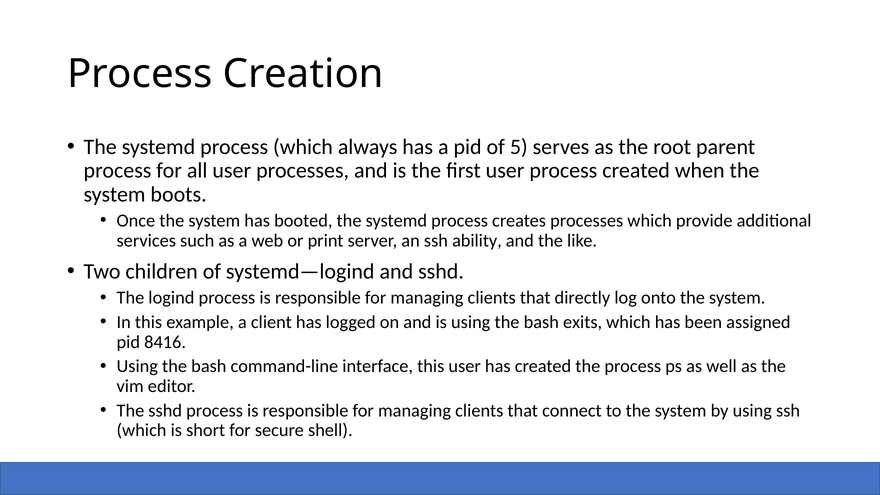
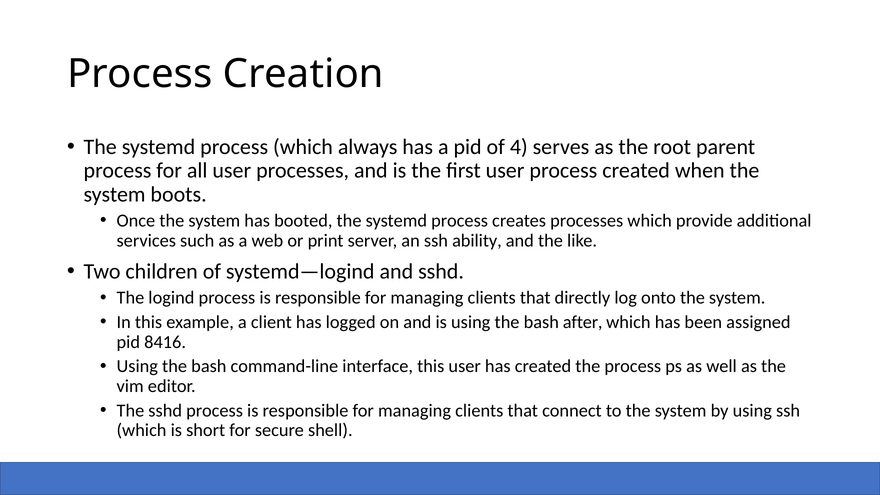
5: 5 -> 4 (519, 147)
exits: exits -> after (583, 322)
